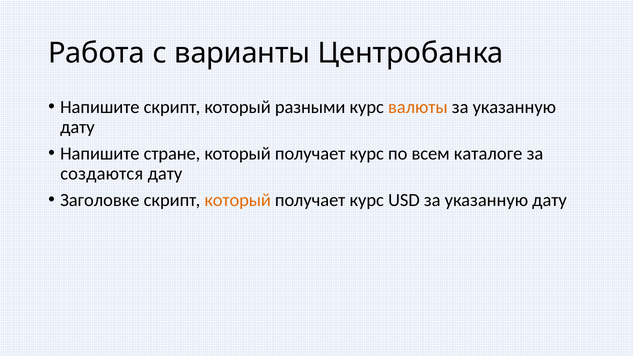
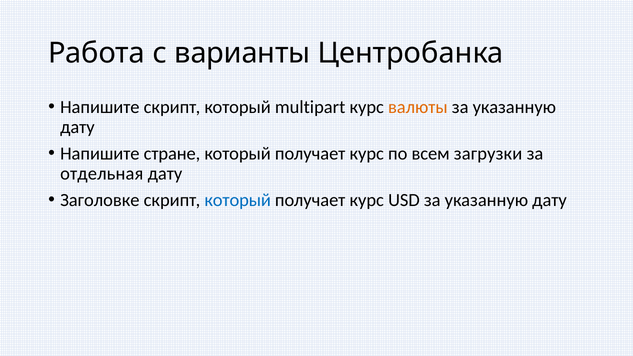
разными: разными -> multipart (310, 107)
каталоге: каталоге -> загрузки (488, 154)
создаются: создаются -> отдельная (102, 173)
который colour: orange -> blue (238, 200)
